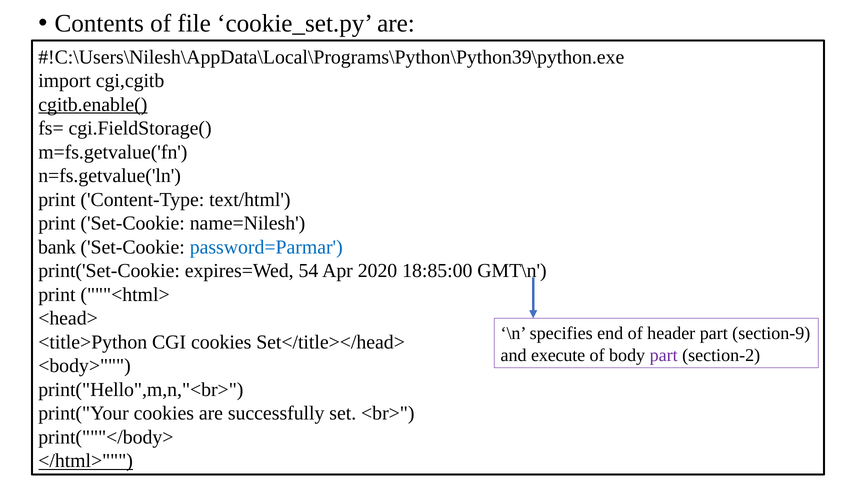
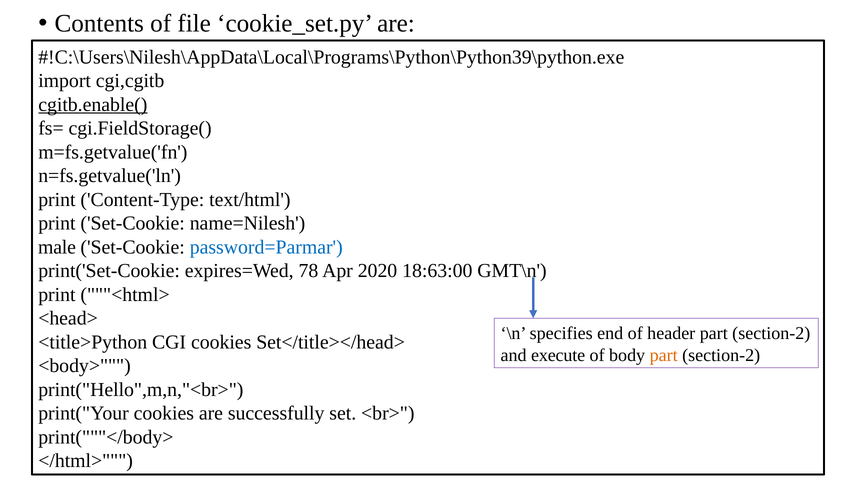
bank: bank -> male (57, 247)
54: 54 -> 78 (308, 271)
18:85:00: 18:85:00 -> 18:63:00 (437, 271)
header part section-9: section-9 -> section-2 (771, 334)
part colour: purple -> orange (664, 355)
</html> underline: present -> none (86, 461)
